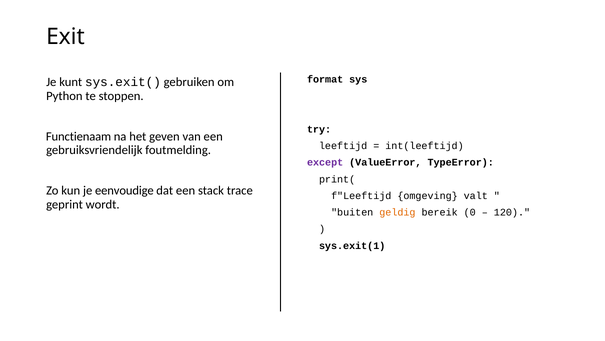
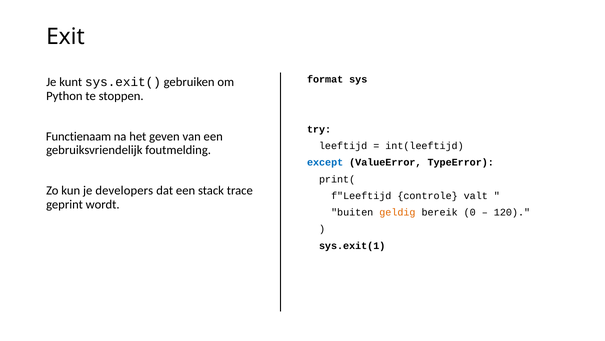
except colour: purple -> blue (325, 162)
eenvoudige: eenvoudige -> developers (124, 190)
omgeving: omgeving -> controle (428, 195)
